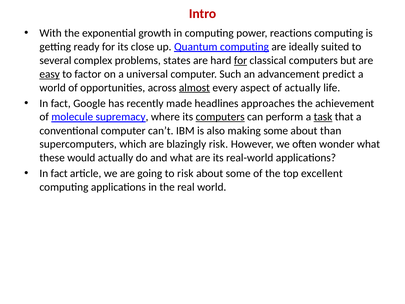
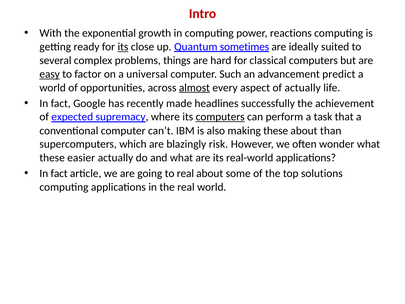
its underline: none -> present (123, 47)
Quantum computing: computing -> sometimes (245, 47)
states: states -> things (177, 61)
for underline: present -> none (241, 61)
approaches: approaches -> successfully (268, 103)
molecule: molecule -> expected (72, 117)
task underline: present -> none (323, 117)
making some: some -> these (276, 131)
would: would -> easier (81, 158)
to risk: risk -> real (185, 173)
excellent: excellent -> solutions (322, 173)
